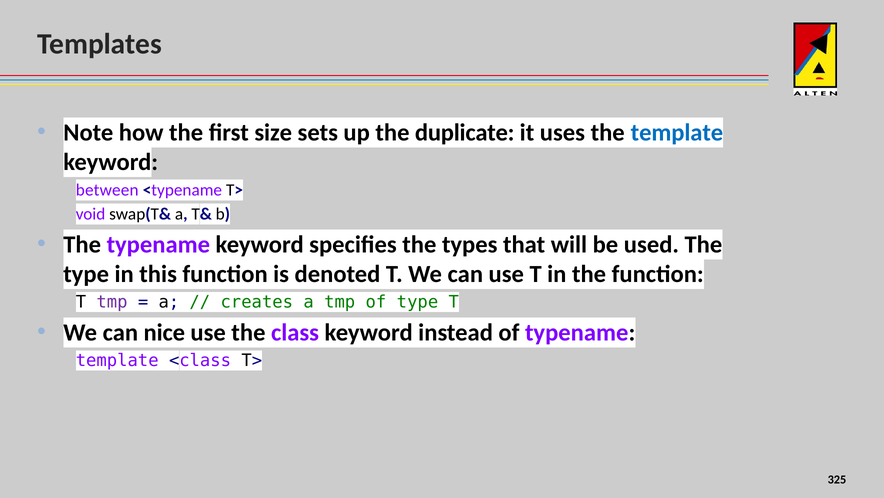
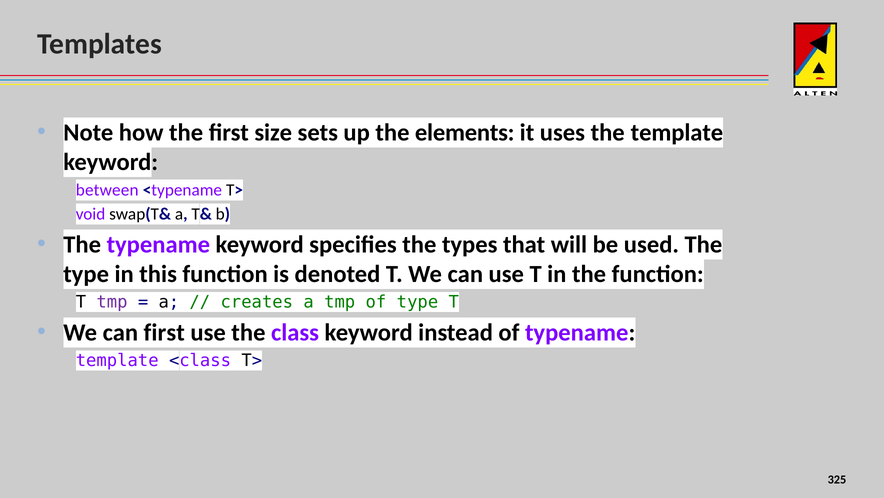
duplicate: duplicate -> elements (465, 133)
template colour: blue -> black (677, 133)
can nice: nice -> first (164, 333)
